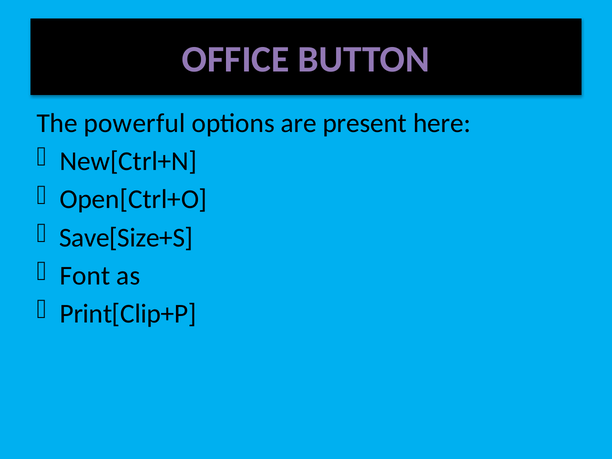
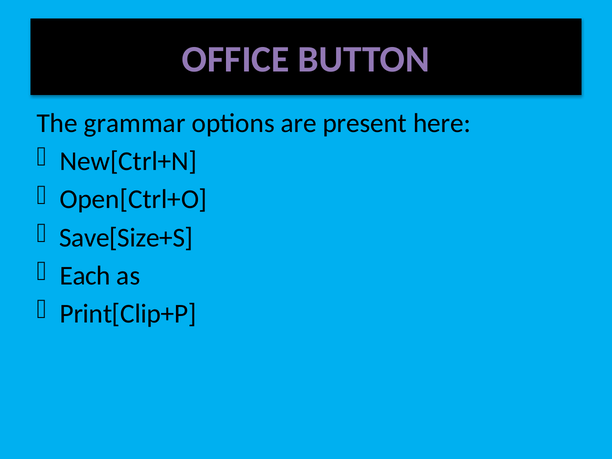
powerful: powerful -> grammar (135, 123)
Font: Font -> Each (85, 276)
